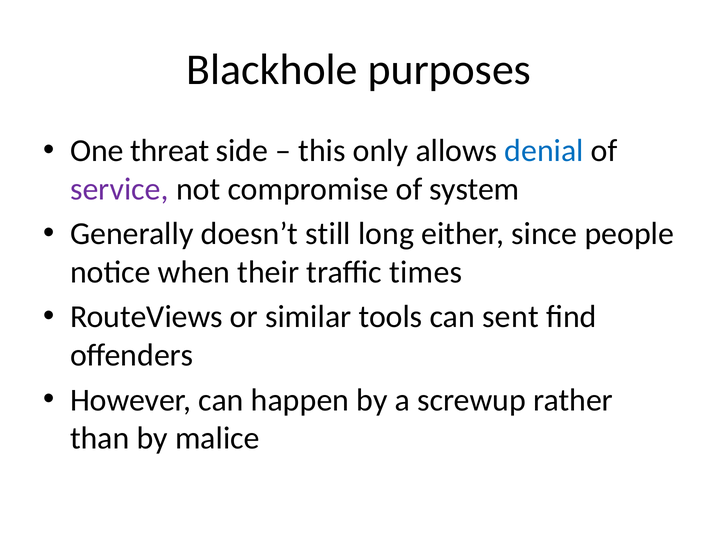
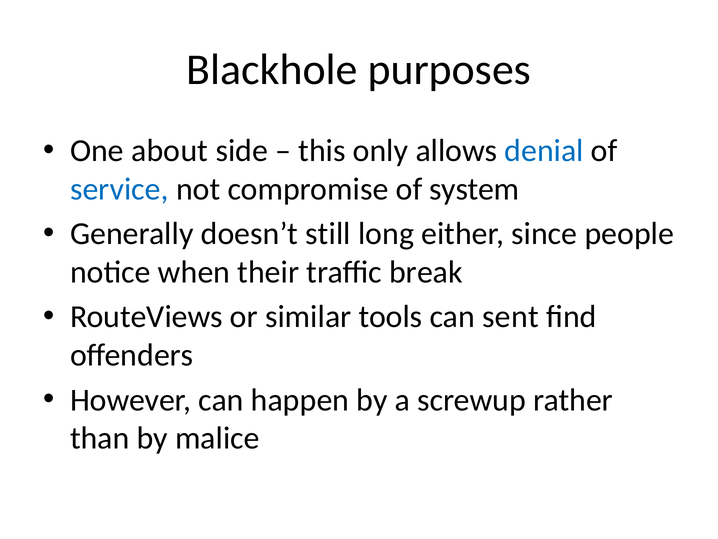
threat: threat -> about (170, 151)
service colour: purple -> blue (119, 189)
times: times -> break (426, 272)
